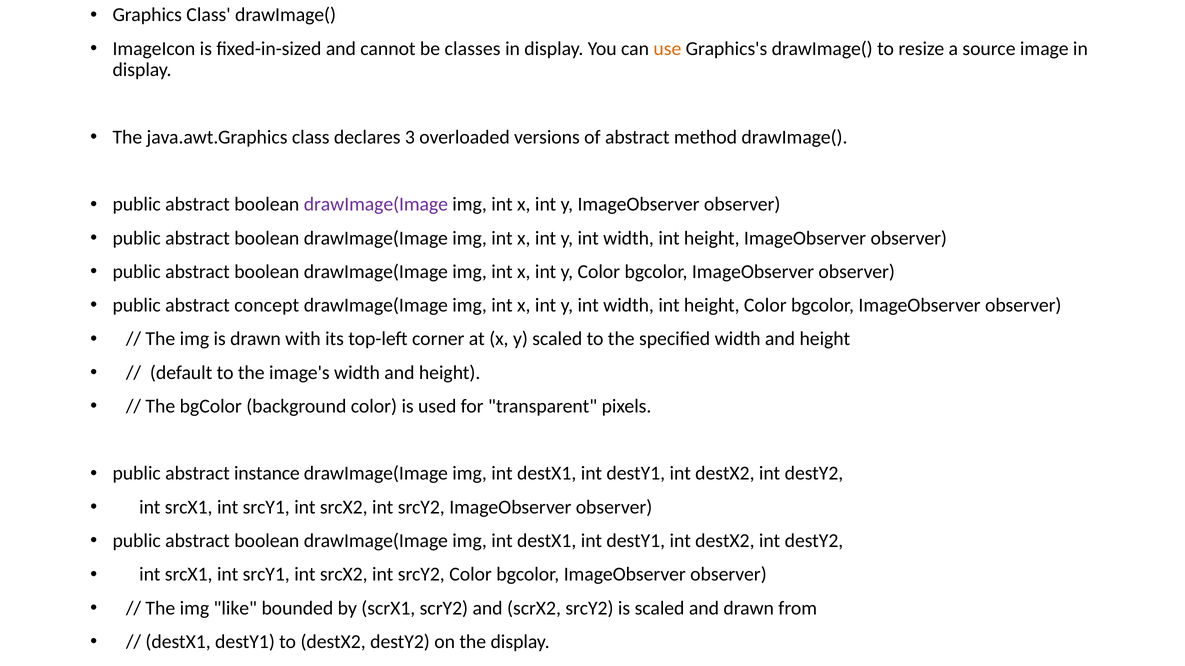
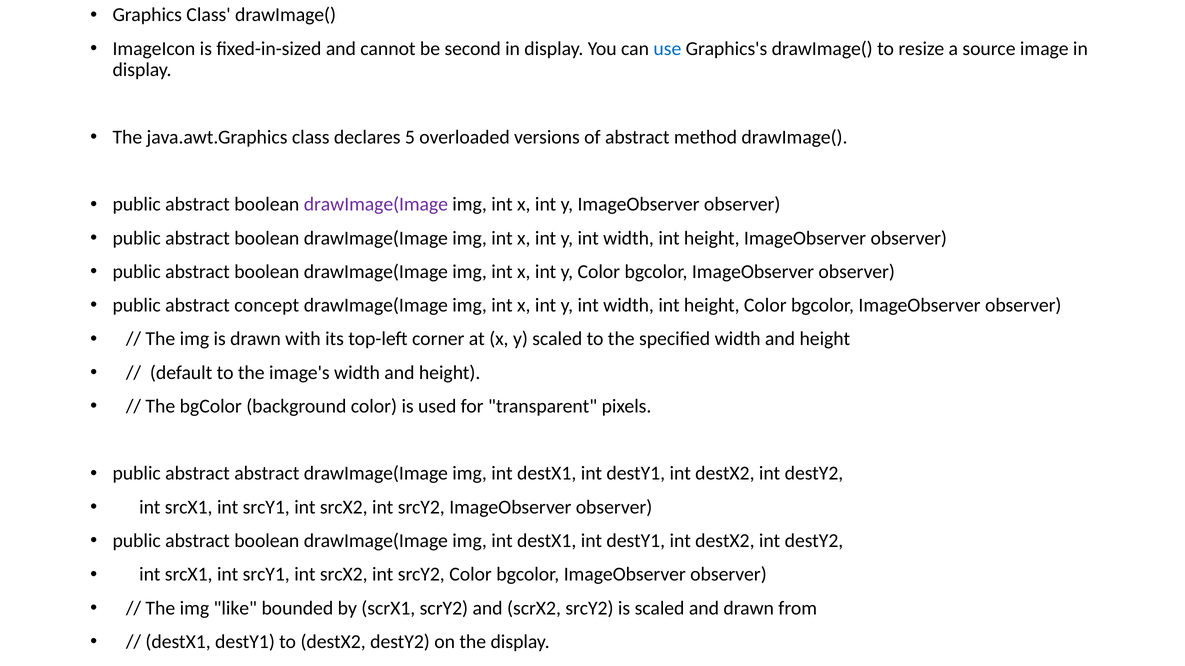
classes: classes -> second (473, 49)
use colour: orange -> blue (667, 49)
3: 3 -> 5 (410, 137)
abstract instance: instance -> abstract (267, 474)
